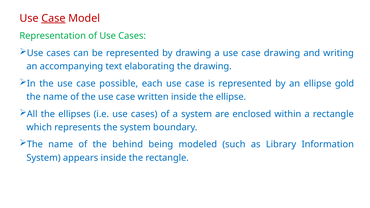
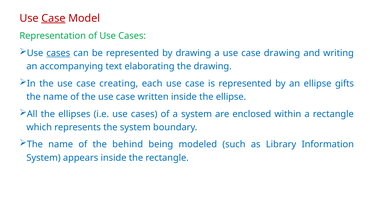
cases underline: none -> present (58, 53)
possible: possible -> creating (119, 84)
gold: gold -> gifts (344, 84)
